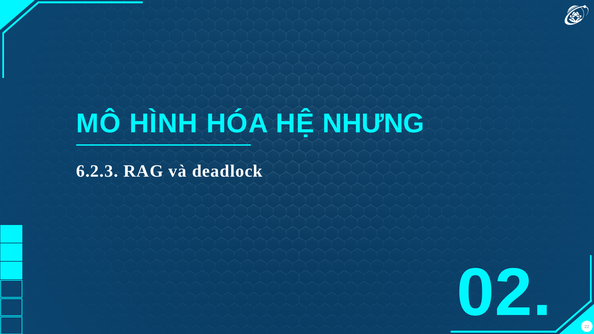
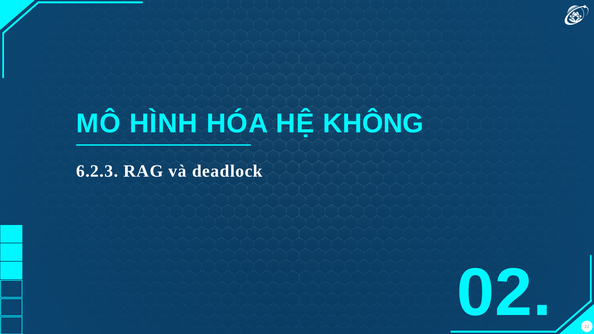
NHƯNG: NHƯNG -> KHÔNG (373, 123)
